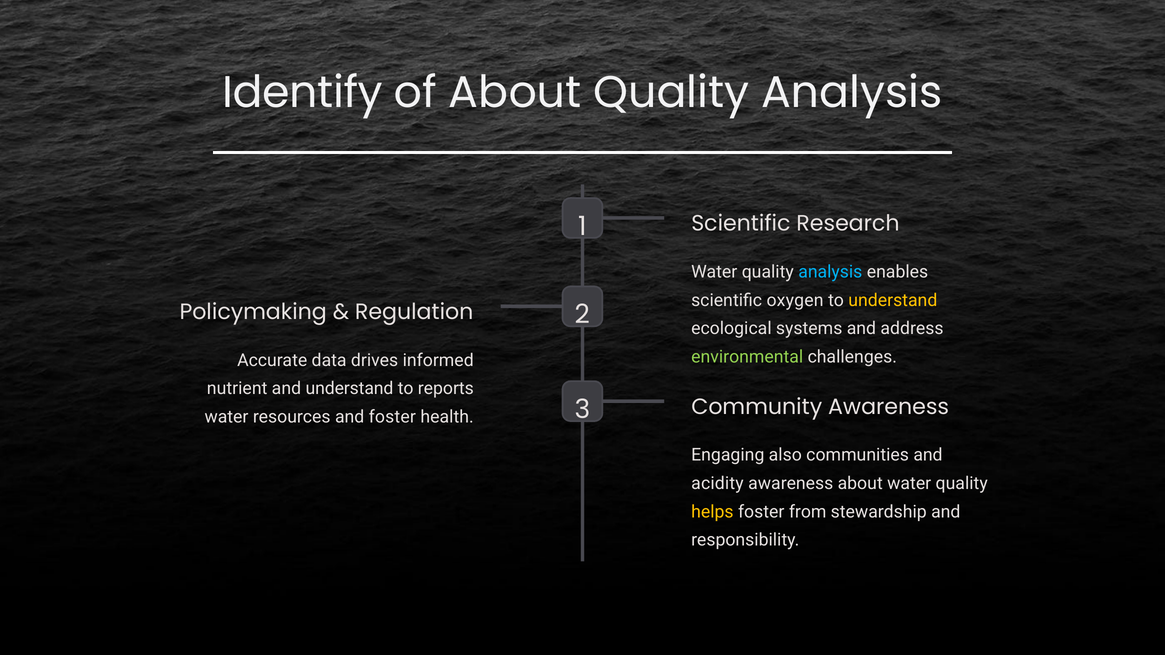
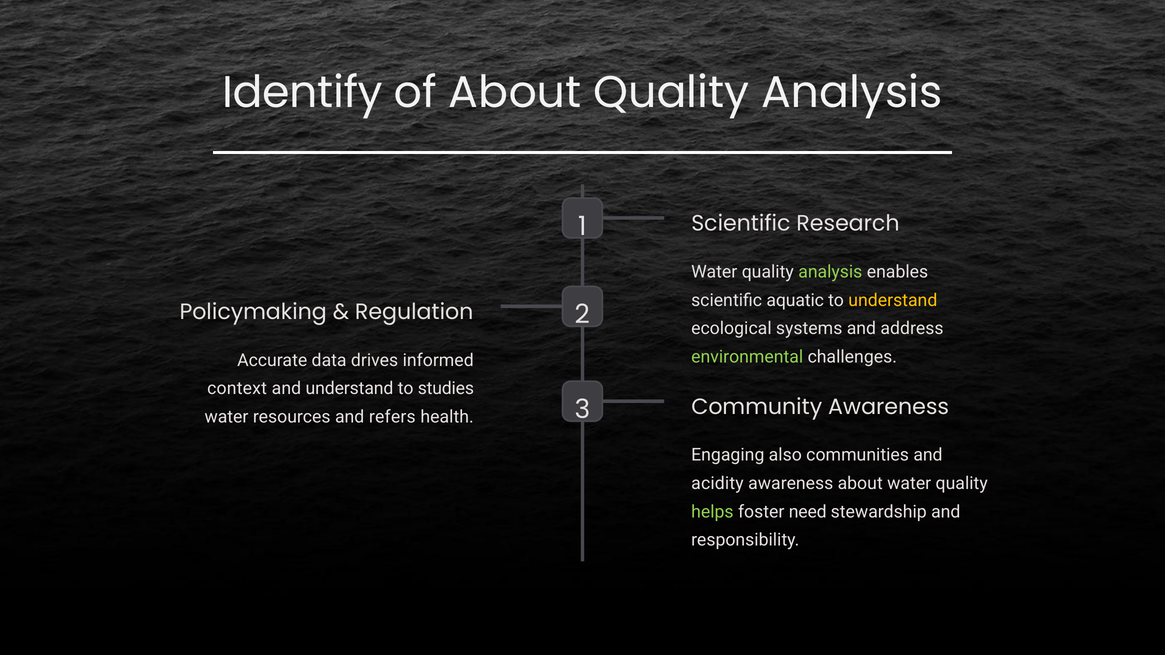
analysis colour: light blue -> light green (830, 272)
oxygen: oxygen -> aquatic (795, 300)
nutrient: nutrient -> context (237, 389)
reports: reports -> studies (446, 389)
and foster: foster -> refers (392, 417)
helps colour: yellow -> light green (712, 512)
from: from -> need (808, 512)
